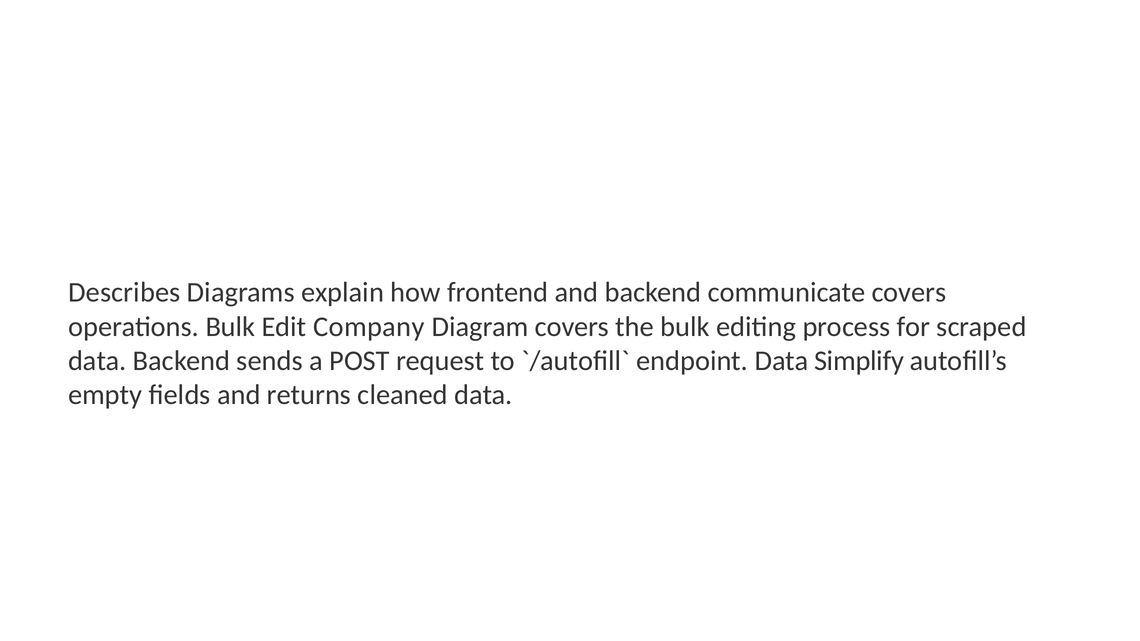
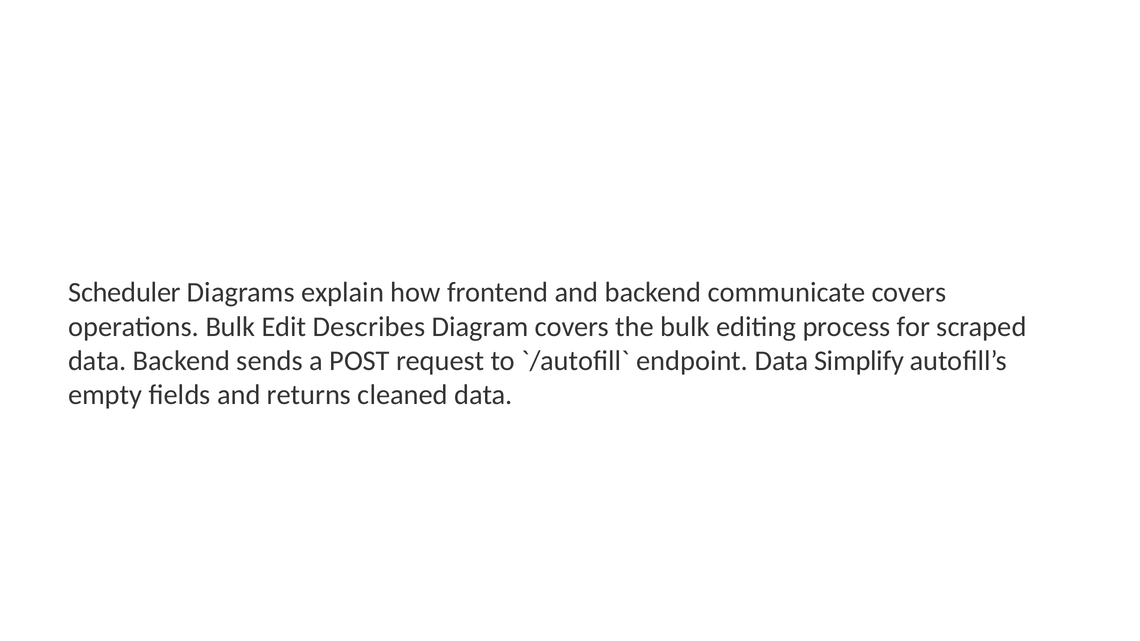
Describes: Describes -> Scheduler (125, 293)
Company: Company -> Describes (369, 327)
